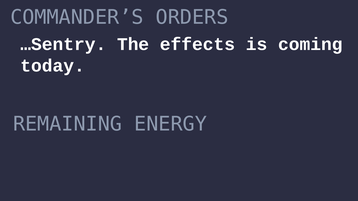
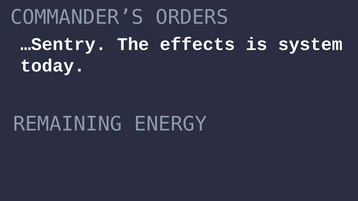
coming: coming -> system (310, 44)
